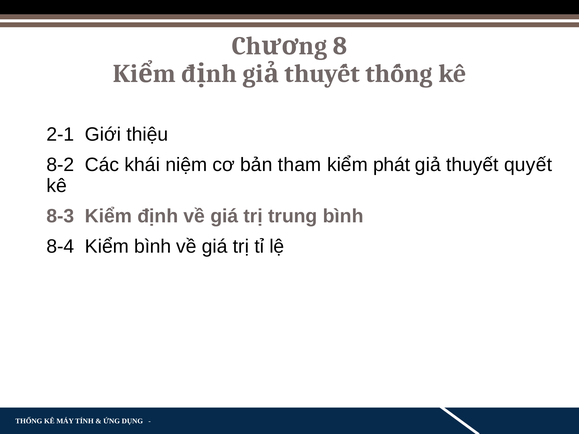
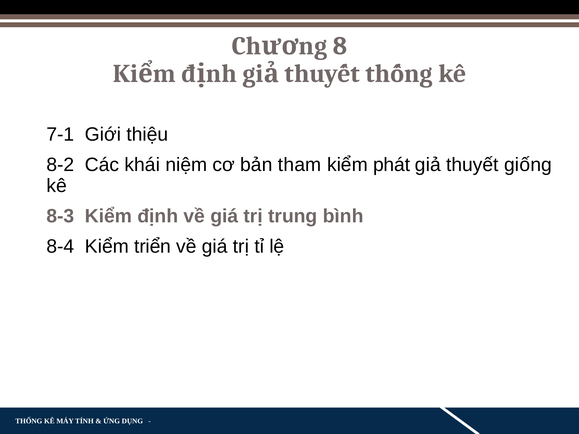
2-1: 2-1 -> 7-1 (60, 134)
quyết: quyết -> giống (528, 165)
Kiểm bình: bình -> triển (153, 247)
